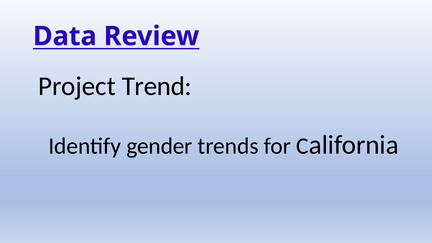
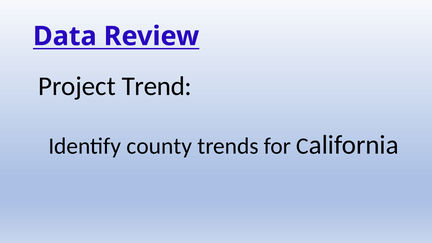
gender: gender -> county (159, 146)
